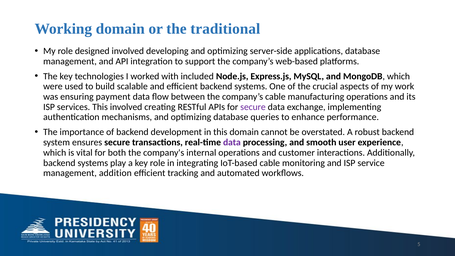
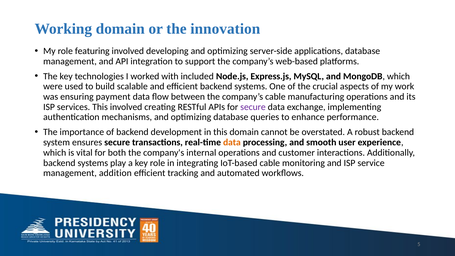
traditional: traditional -> innovation (225, 29)
designed: designed -> featuring (92, 51)
data colour: purple -> orange (232, 142)
